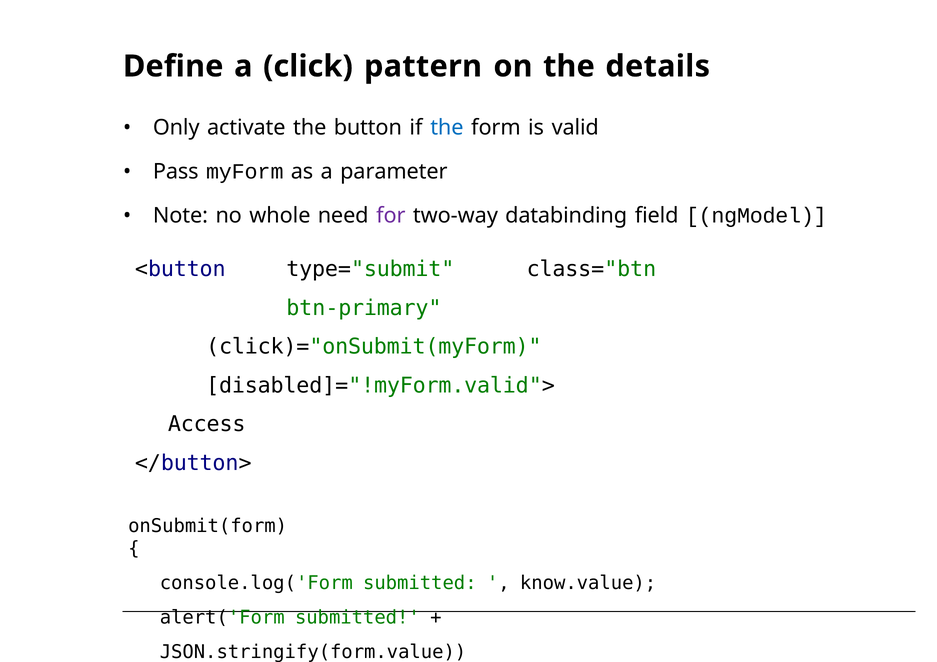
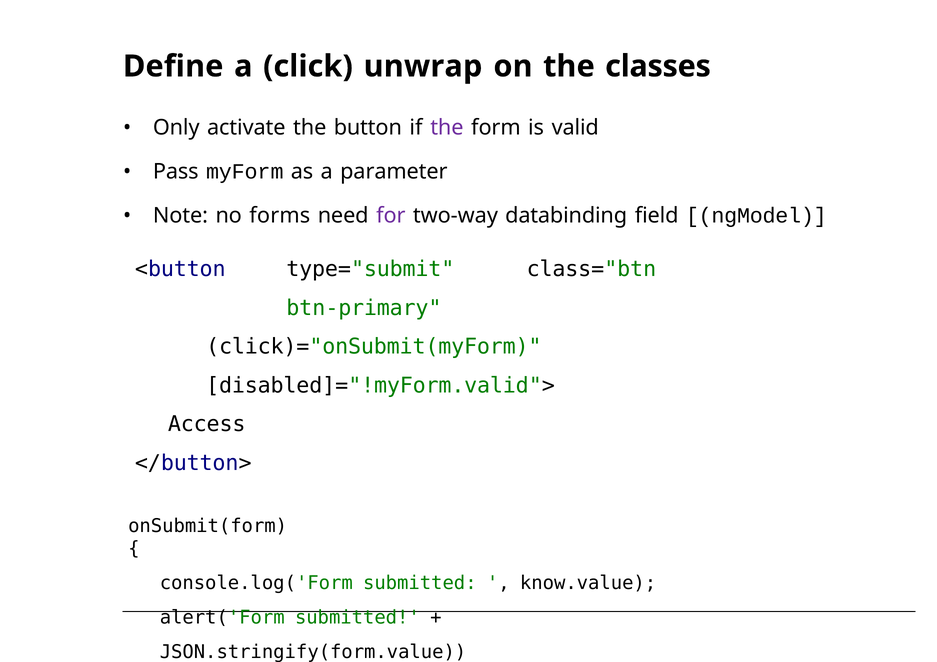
pattern: pattern -> unwrap (423, 66)
details: details -> classes (658, 66)
the colour: blue -> purple (447, 128)
whole: whole -> forms (280, 216)
